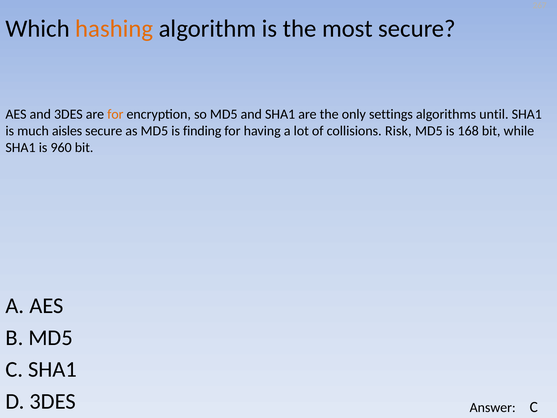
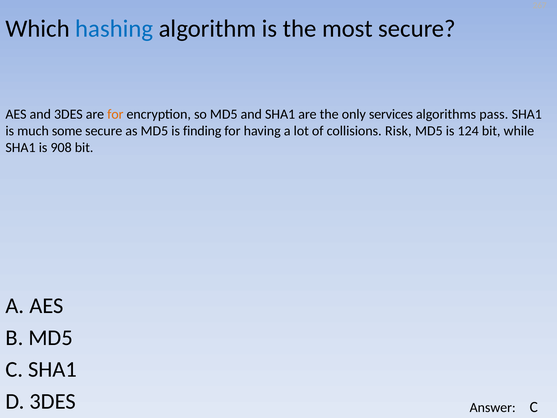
hashing colour: orange -> blue (114, 29)
settings: settings -> services (391, 114)
until: until -> pass (494, 114)
aisles: aisles -> some (67, 131)
168: 168 -> 124 (468, 131)
960: 960 -> 908 (61, 148)
